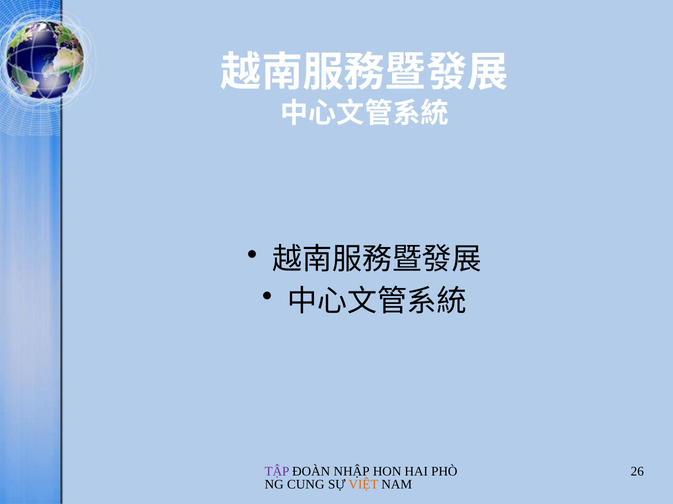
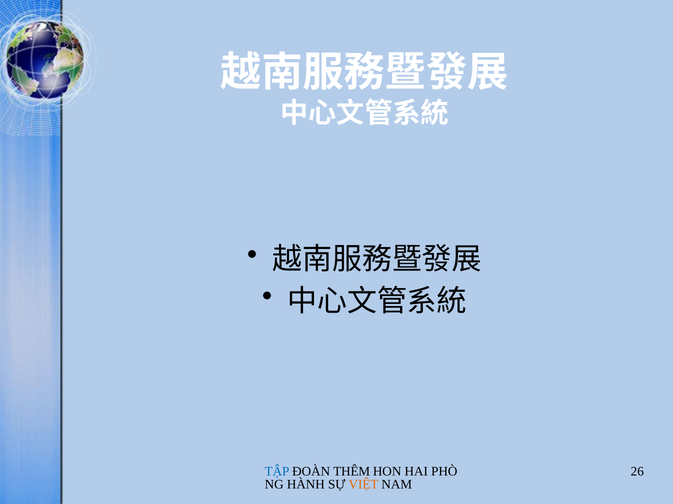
TẬP colour: purple -> blue (277, 472)
NHẬP: NHẬP -> THÊM (352, 472)
CUNG: CUNG -> HÀNH (306, 485)
